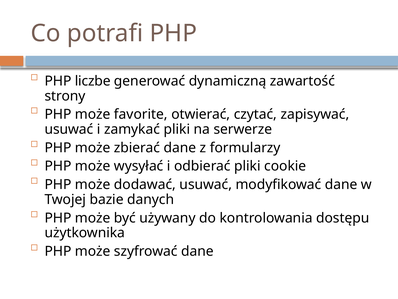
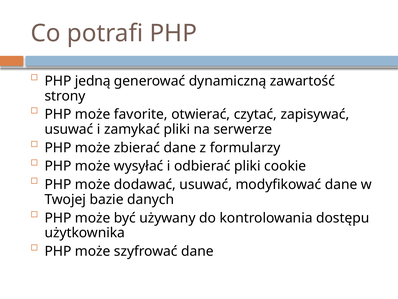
liczbe: liczbe -> jedną (93, 81)
